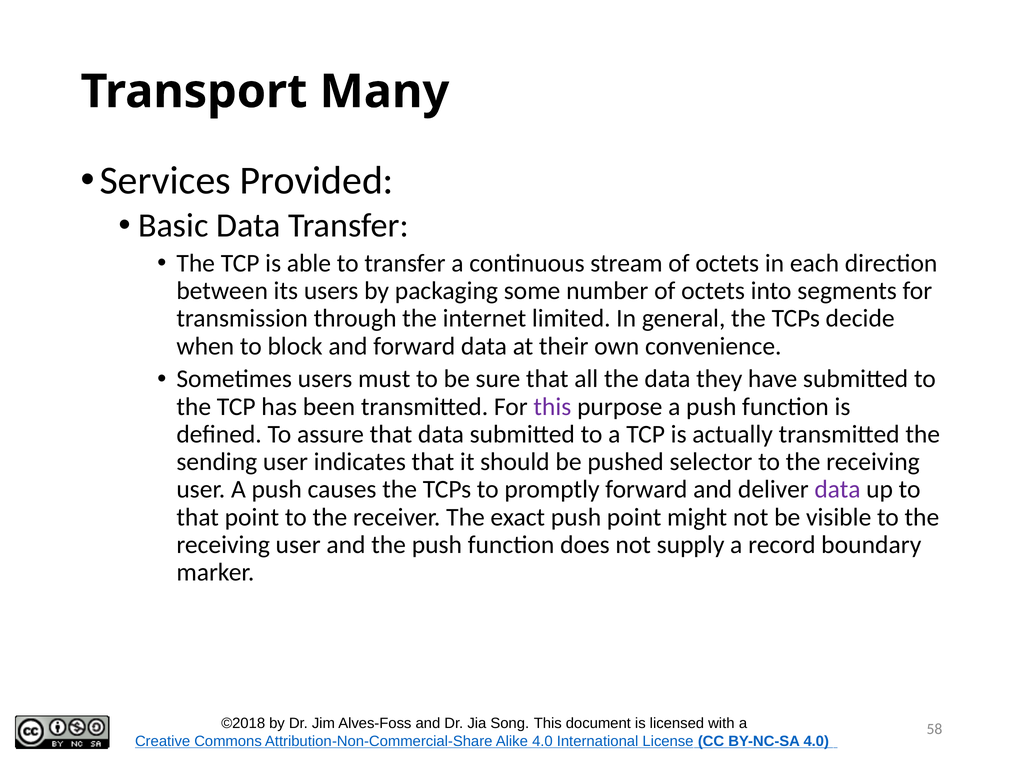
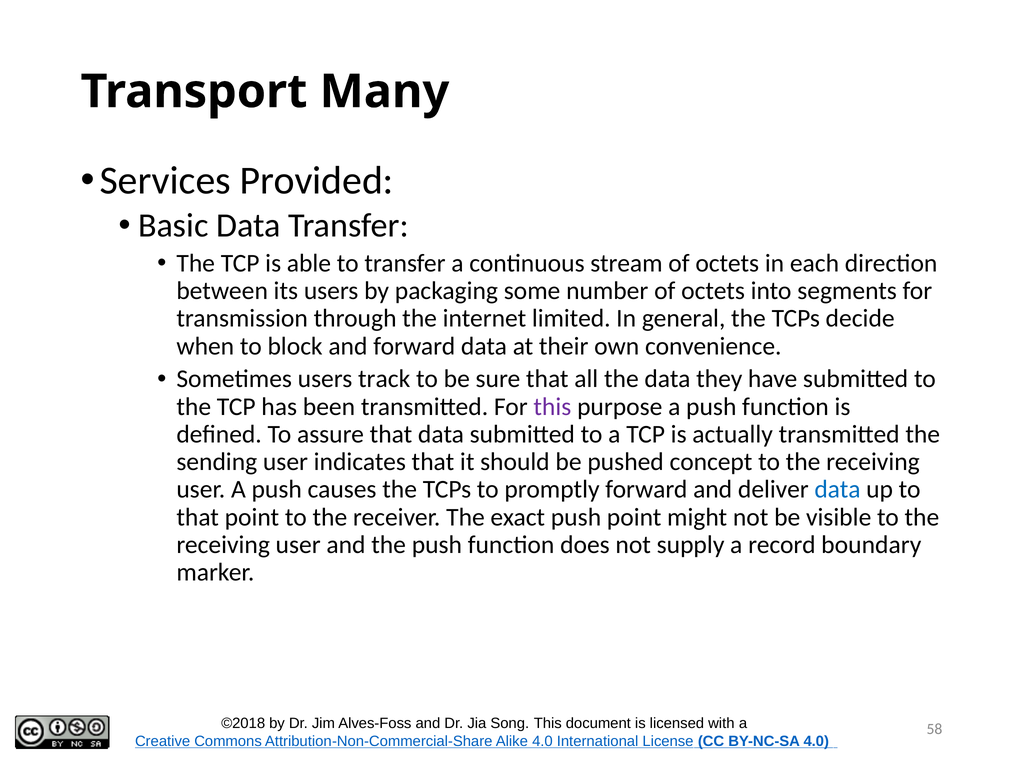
must: must -> track (384, 379)
selector: selector -> concept (711, 462)
data colour: purple -> blue (837, 490)
